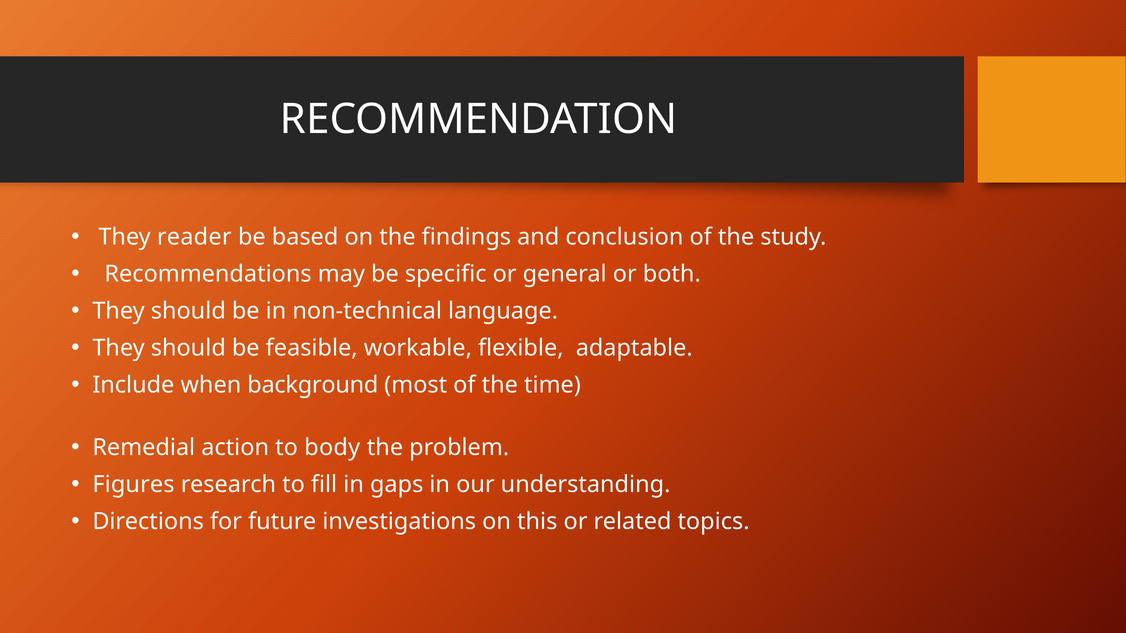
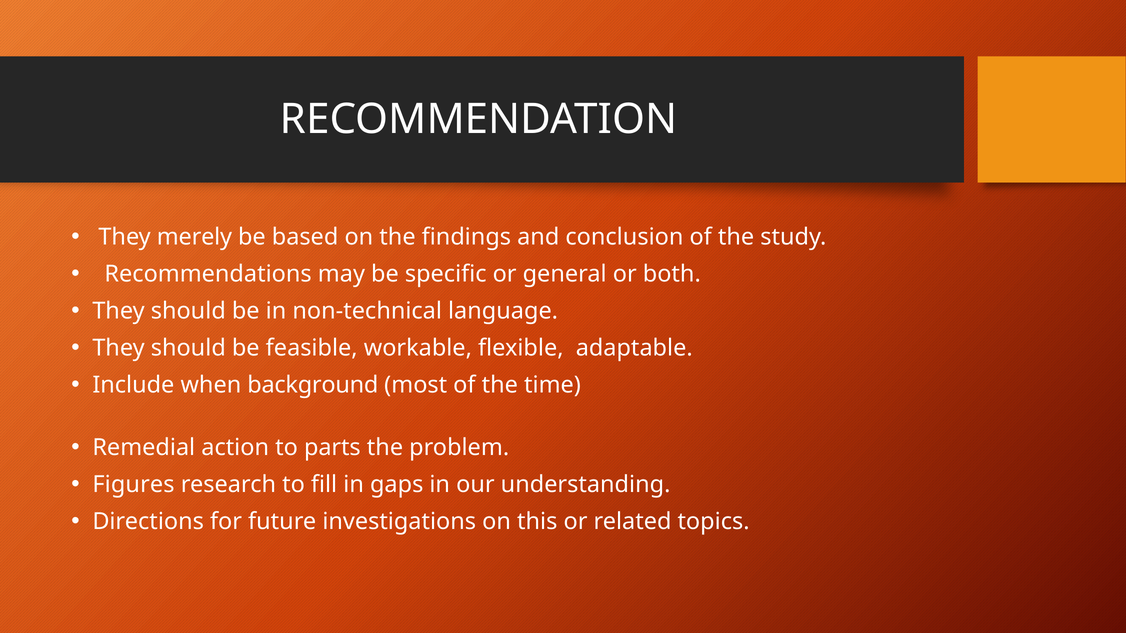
reader: reader -> merely (194, 237)
body: body -> parts (332, 448)
